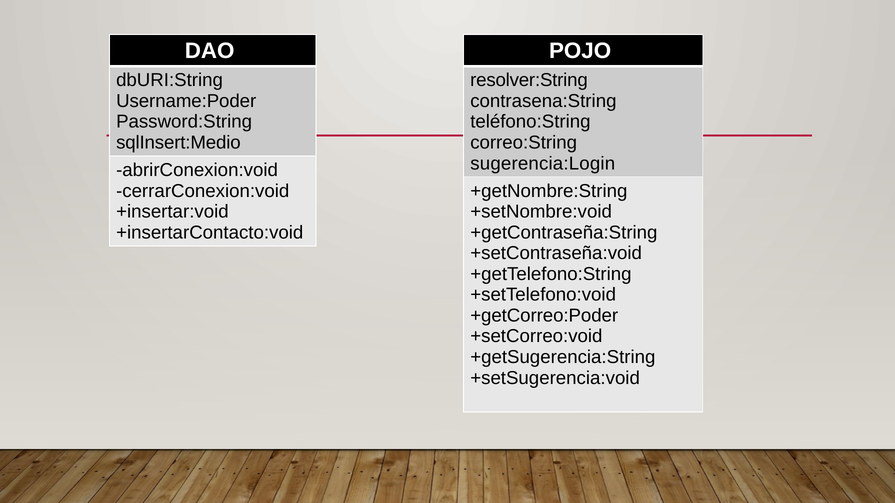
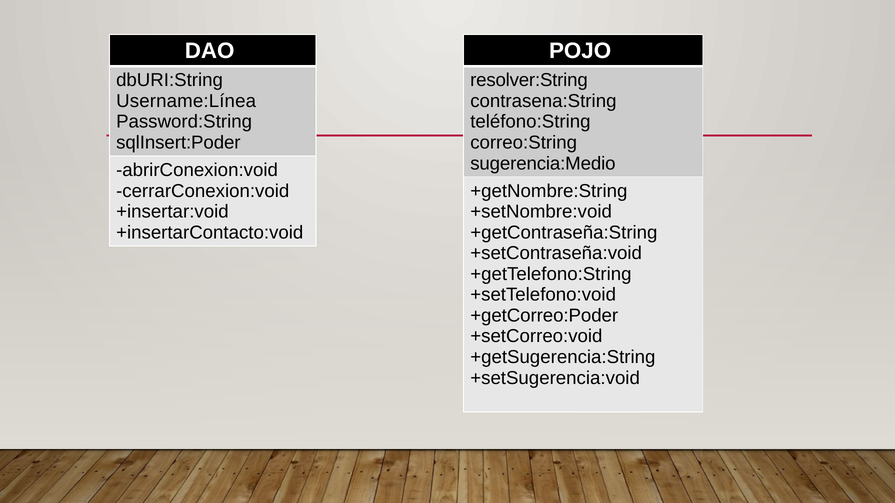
Username:Poder: Username:Poder -> Username:Línea (186, 101)
sqlInsert:Medio: sqlInsert:Medio -> sqlInsert:Poder (178, 143)
sugerencia:Login: sugerencia:Login -> sugerencia:Medio (543, 164)
